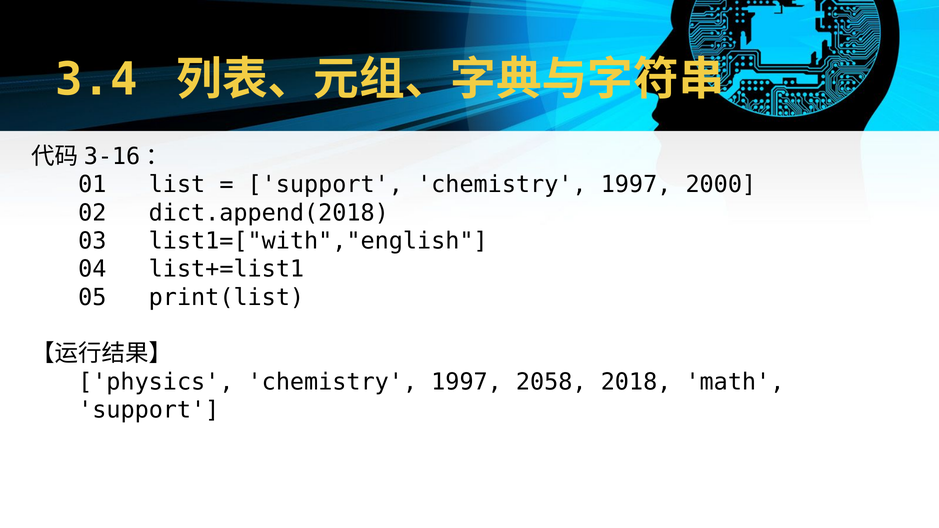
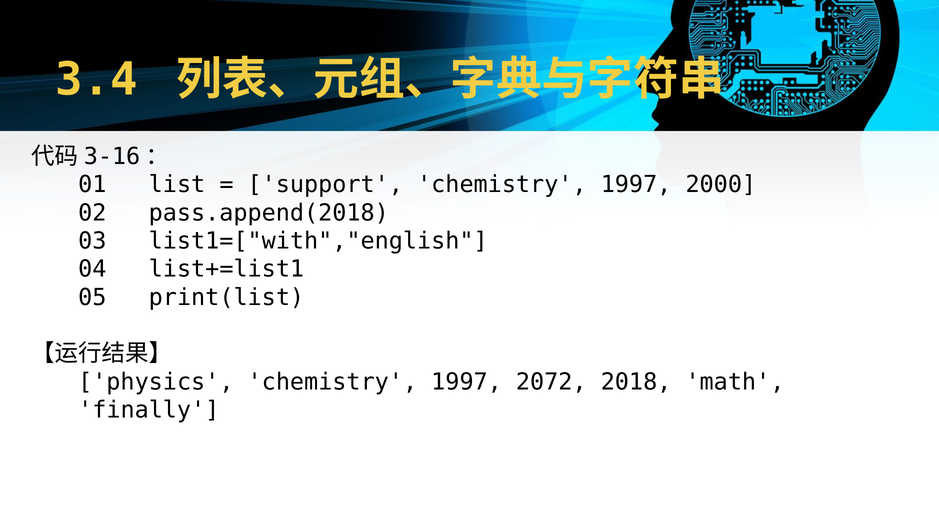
dict.append(2018: dict.append(2018 -> pass.append(2018 (269, 213)
2058: 2058 -> 2072 (551, 382)
support: support -> finally (149, 410)
